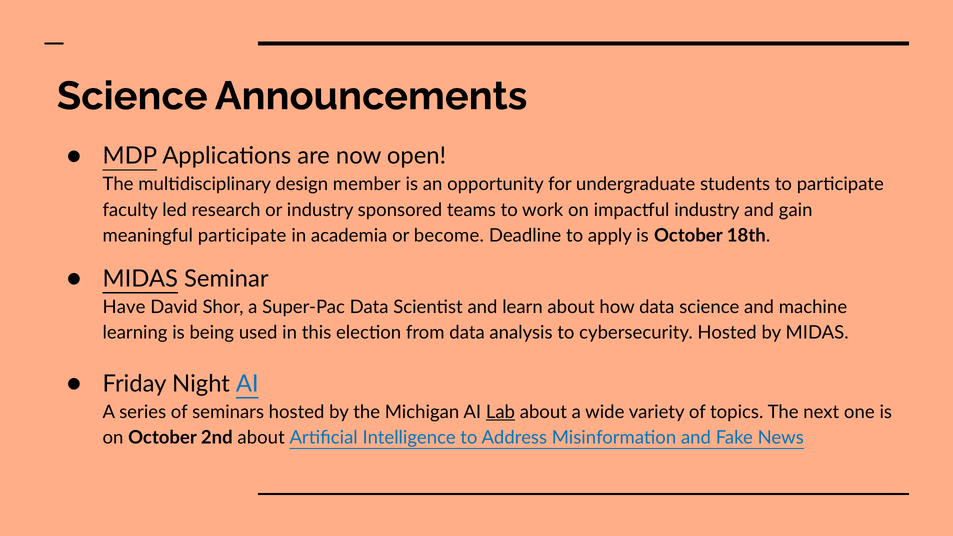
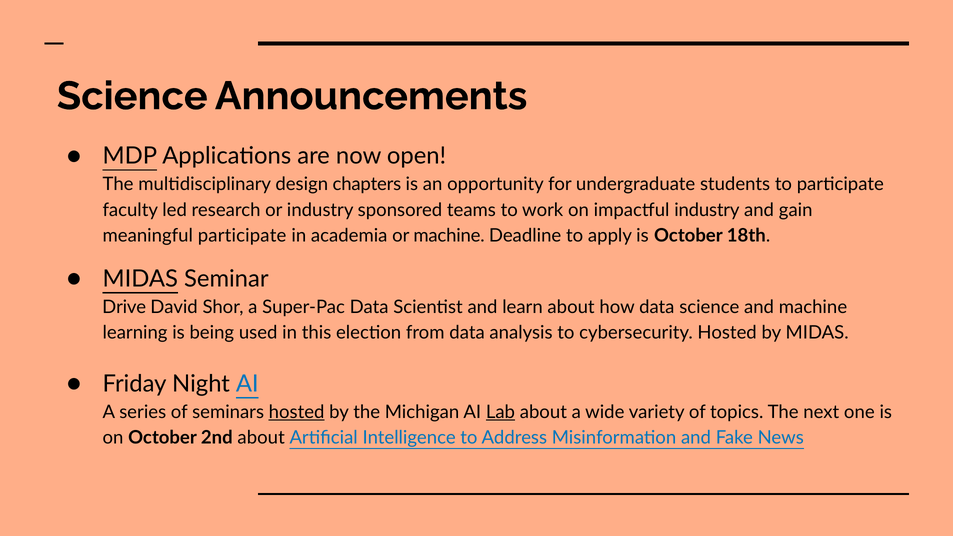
member: member -> chapters (367, 184)
or become: become -> machine (449, 235)
Have: Have -> Drive (124, 307)
hosted underline: none -> present (297, 412)
